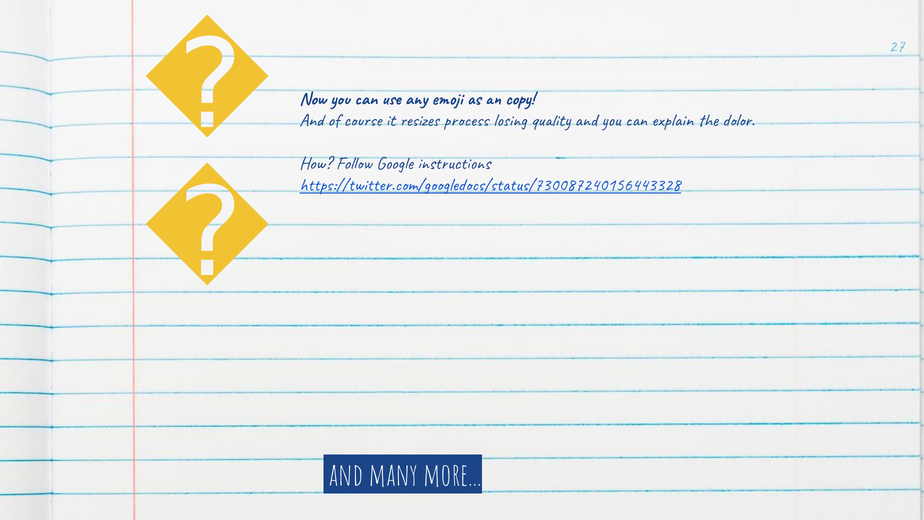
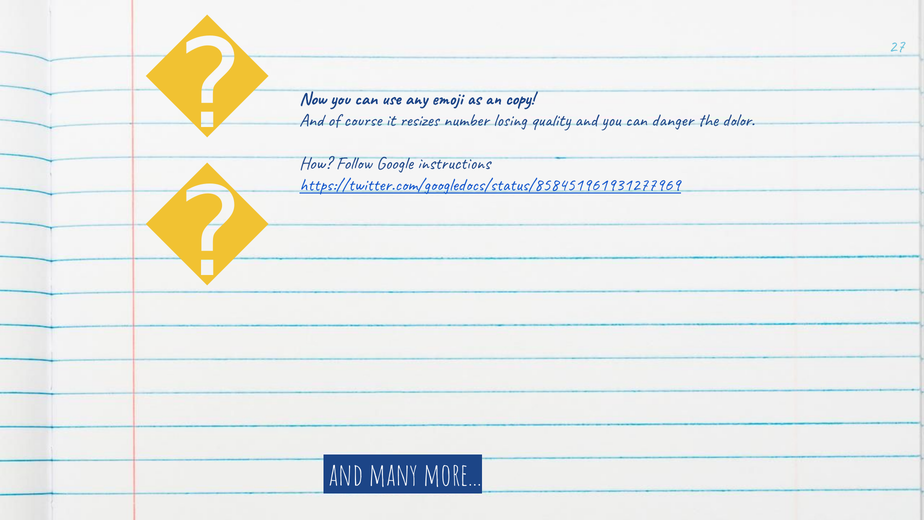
process: process -> number (466, 120)
explain: explain -> danger (672, 120)
https://twitter.com/googledocs/status/730087240156443328: https://twitter.com/googledocs/status/730087240156443328 -> https://twitter.com/googledocs/status/858451961931277969 (490, 185)
